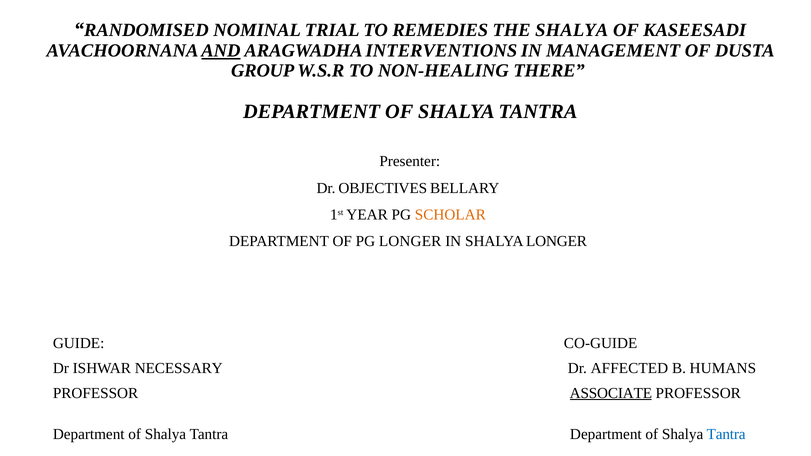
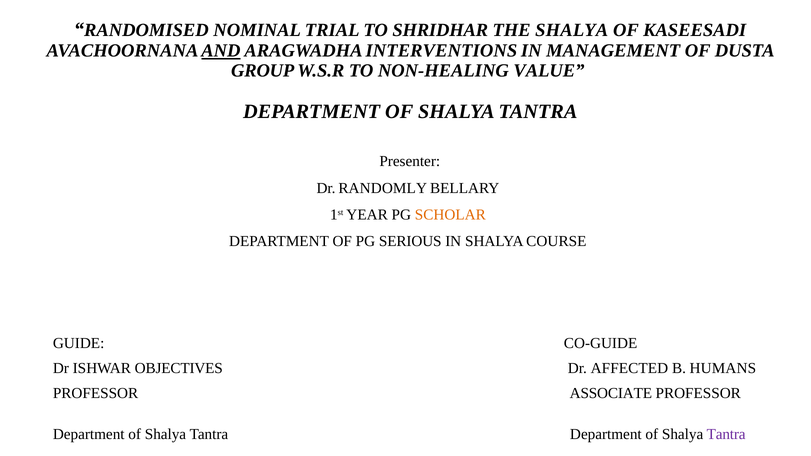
REMEDIES: REMEDIES -> SHRIDHAR (440, 30)
THERE: THERE -> VALUE (549, 71)
OBJECTIVES: OBJECTIVES -> RANDOMLY (383, 188)
PG LONGER: LONGER -> SERIOUS (410, 242)
SHALYA LONGER: LONGER -> COURSE (556, 242)
NECESSARY: NECESSARY -> OBJECTIVES (179, 368)
ASSOCIATE underline: present -> none (611, 393)
Tantra colour: blue -> purple (726, 435)
